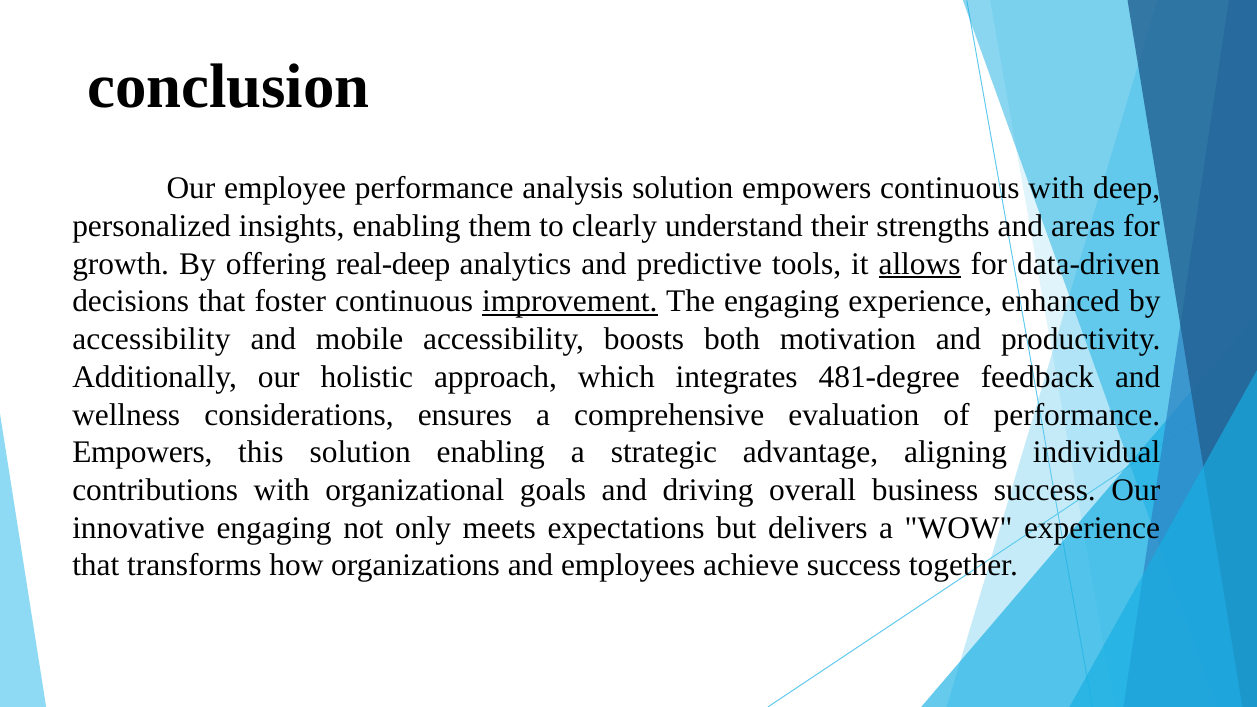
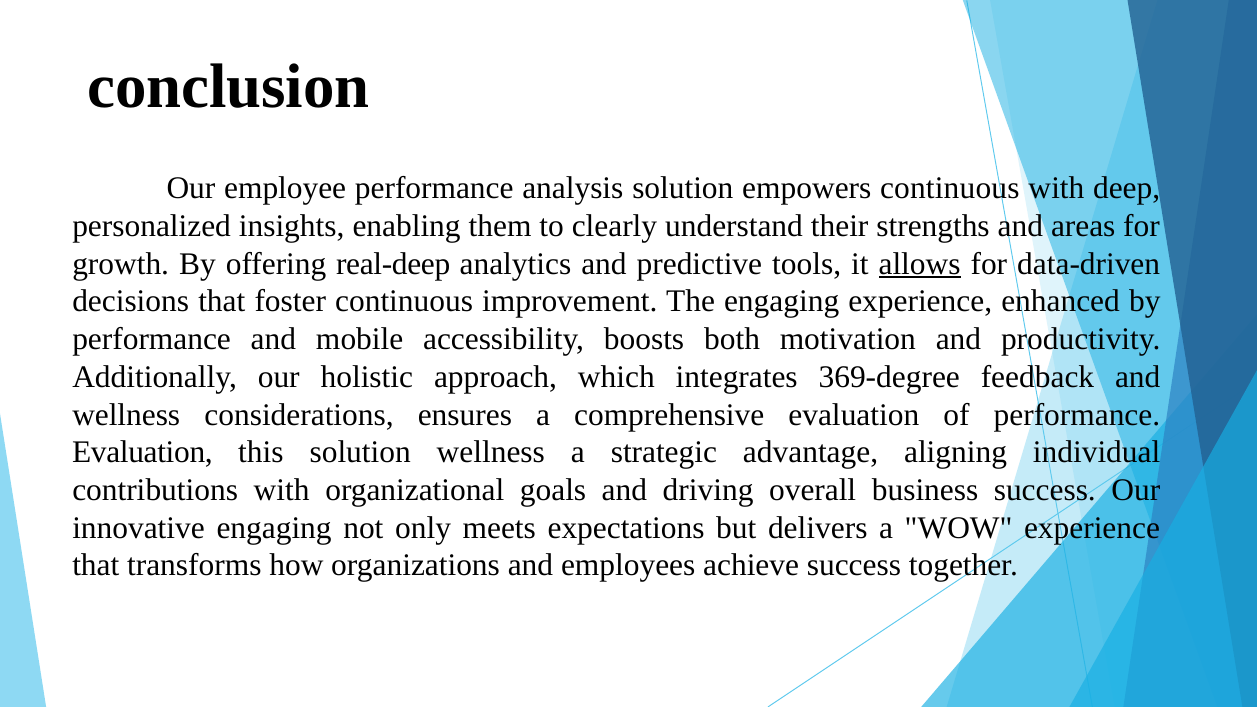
improvement underline: present -> none (570, 302)
accessibility: accessibility -> performance (152, 339)
481-degree: 481-degree -> 369-degree (889, 377)
Empowers: Empowers -> Evaluation (142, 452)
solution enabling: enabling -> wellness (491, 452)
